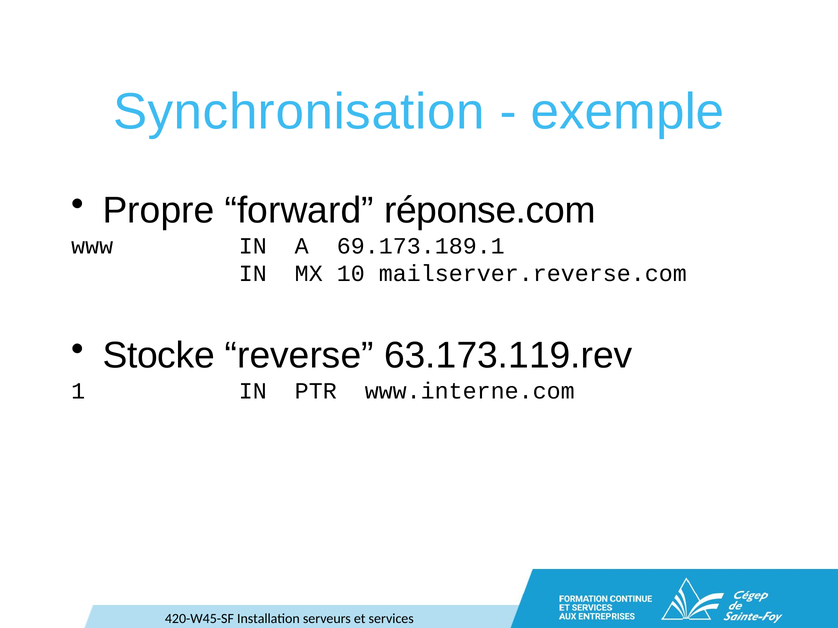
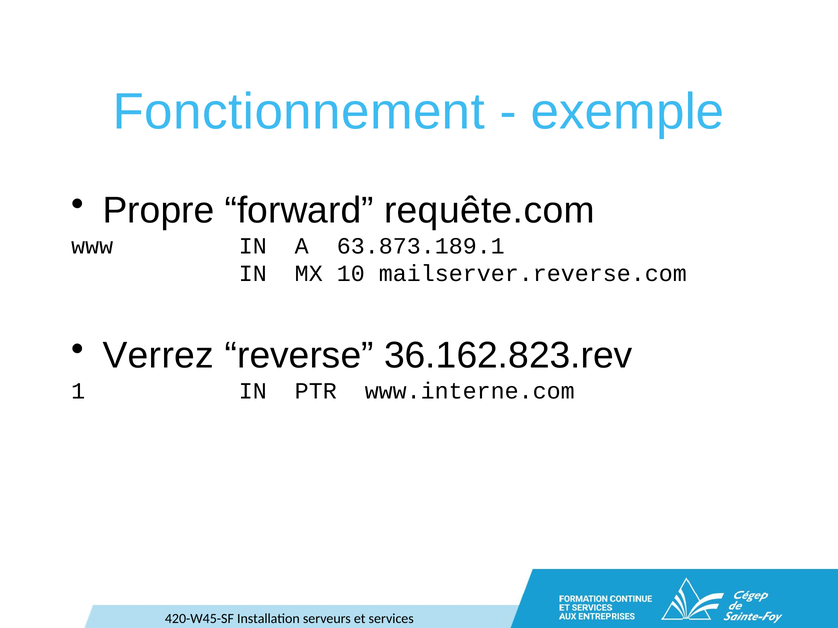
Synchronisation: Synchronisation -> Fonctionnement (299, 112)
réponse.com: réponse.com -> requête.com (489, 211)
69.173.189.1: 69.173.189.1 -> 63.873.189.1 (421, 246)
Stocke: Stocke -> Verrez (158, 356)
63.173.119.rev: 63.173.119.rev -> 36.162.823.rev (508, 356)
